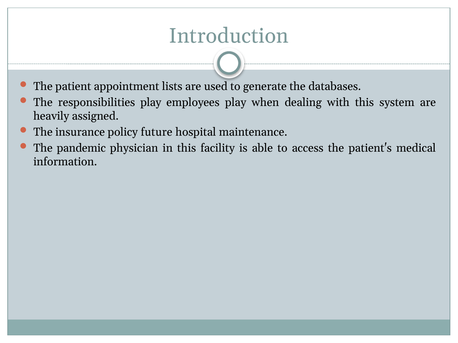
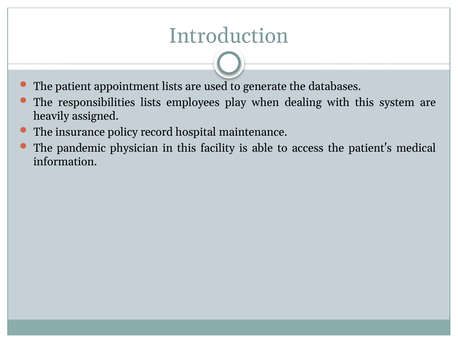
responsibilities play: play -> lists (151, 102)
future: future -> record (157, 132)
